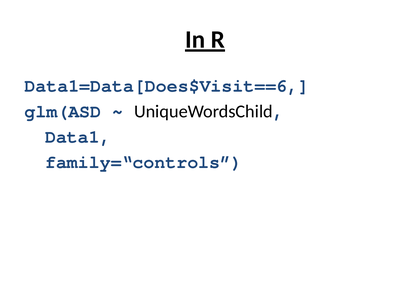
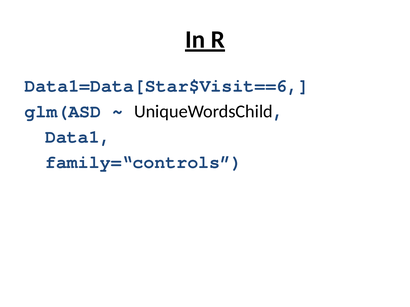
Data1=Data[Does$Visit==6: Data1=Data[Does$Visit==6 -> Data1=Data[Star$Visit==6 (167, 86)
